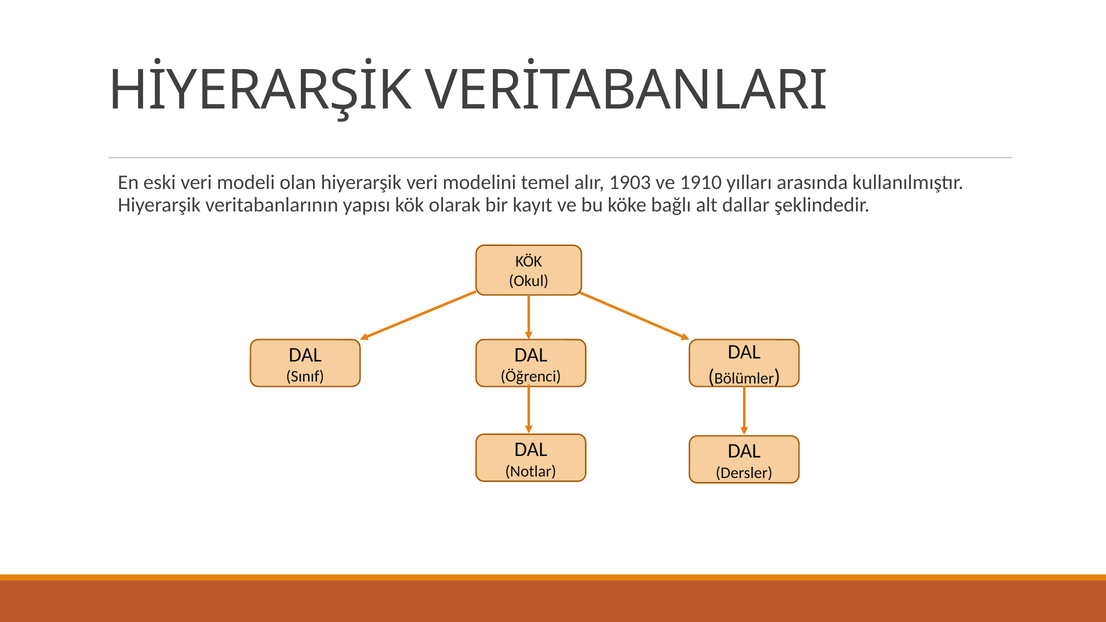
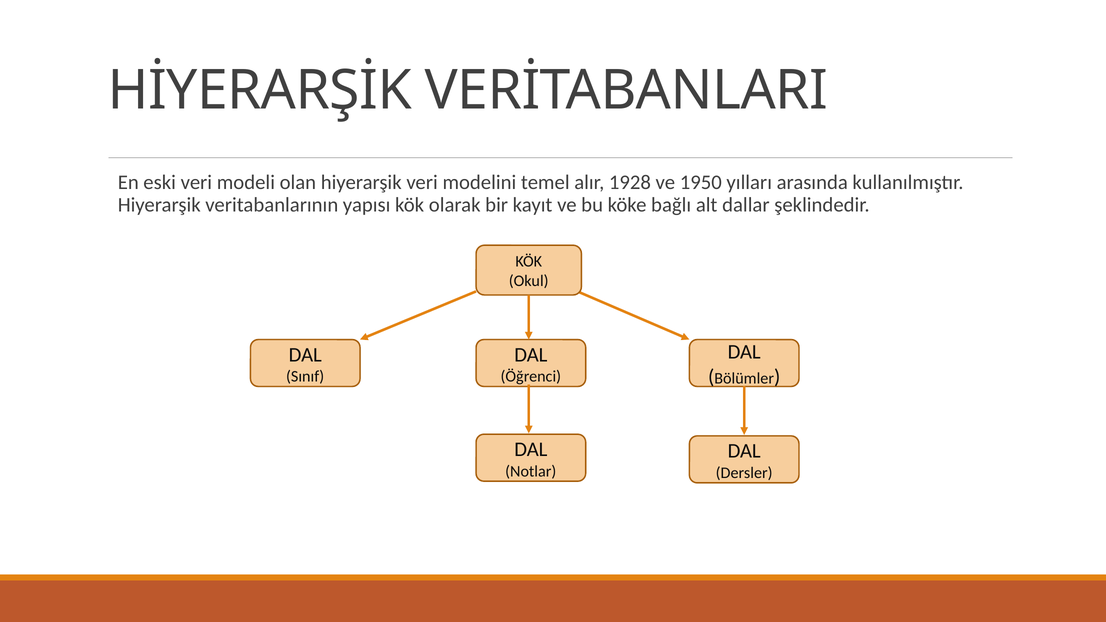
1903: 1903 -> 1928 (630, 183)
1910: 1910 -> 1950 (701, 183)
